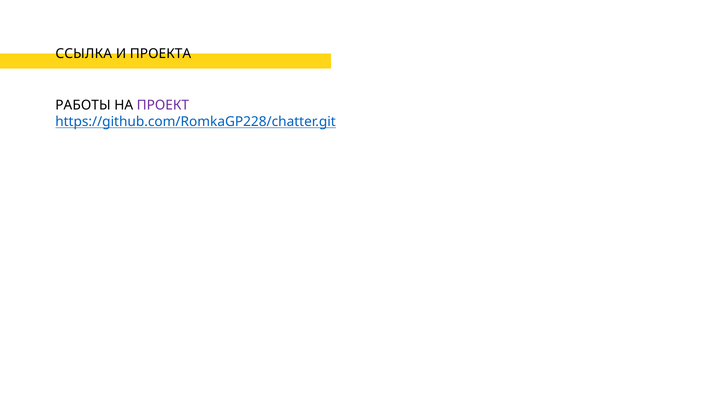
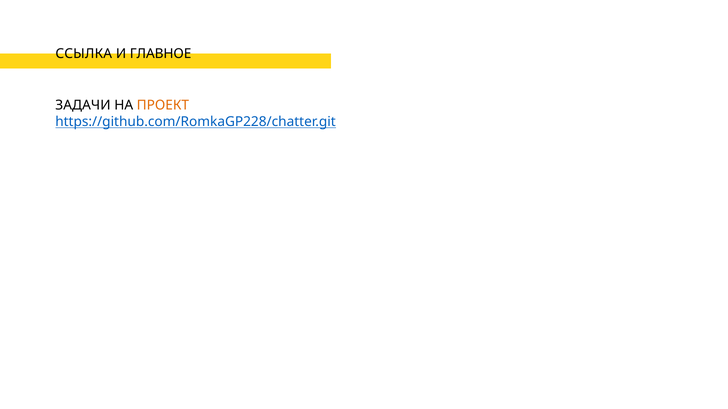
ПРОЕКТА: ПРОЕКТА -> ГЛАВНОЕ (161, 54)
РАБОТЫ: РАБОТЫ -> ЗАДАЧИ (83, 105)
ПРОЕКТ colour: purple -> orange (163, 105)
